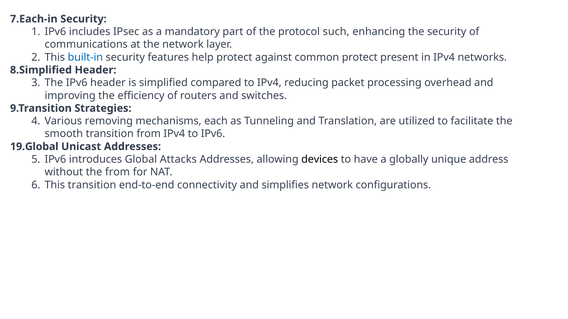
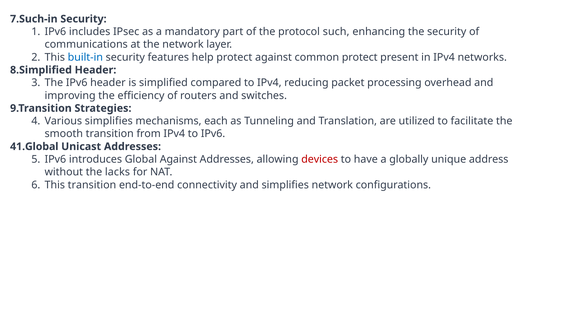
7.Each-in: 7.Each-in -> 7.Such-in (34, 19)
Various removing: removing -> simplifies (109, 121)
19.Global: 19.Global -> 41.Global (34, 147)
Global Attacks: Attacks -> Against (178, 160)
devices colour: black -> red (320, 160)
the from: from -> lacks (117, 172)
